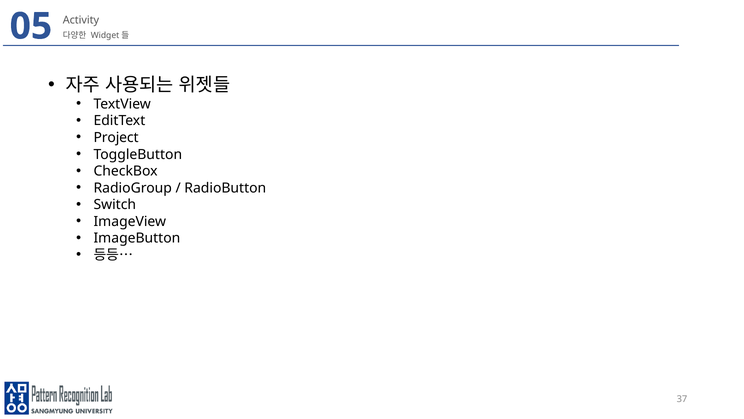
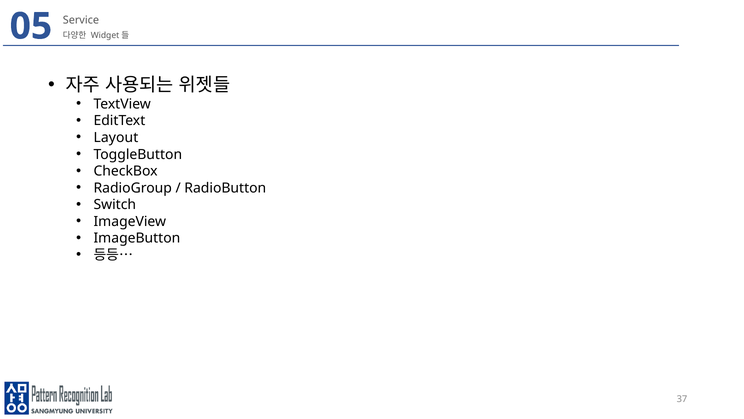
Activity: Activity -> Service (81, 20)
Project: Project -> Layout (116, 137)
